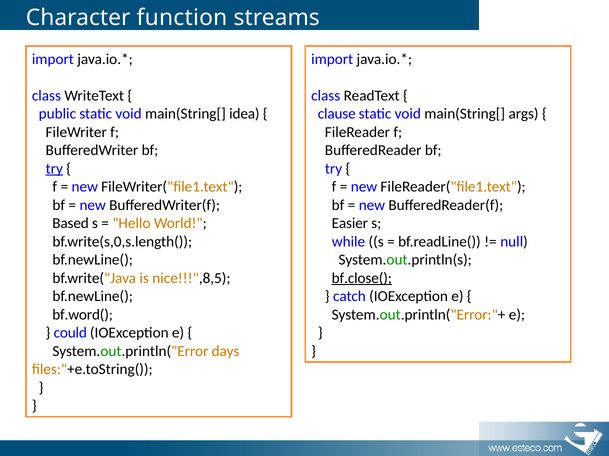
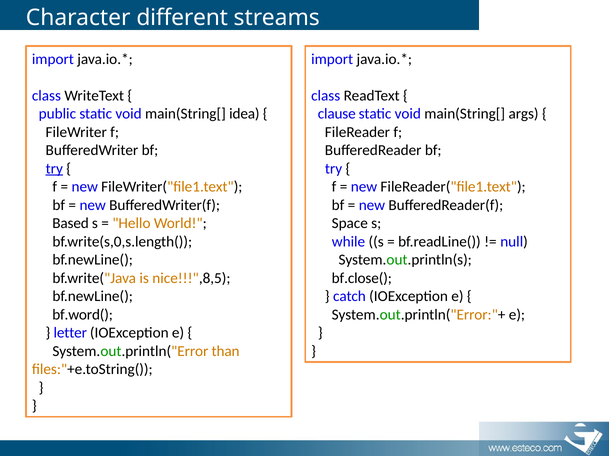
function: function -> different (182, 18)
Easier: Easier -> Space (350, 224)
bf.close( underline: present -> none (362, 279)
could: could -> letter (70, 333)
days: days -> than (226, 352)
